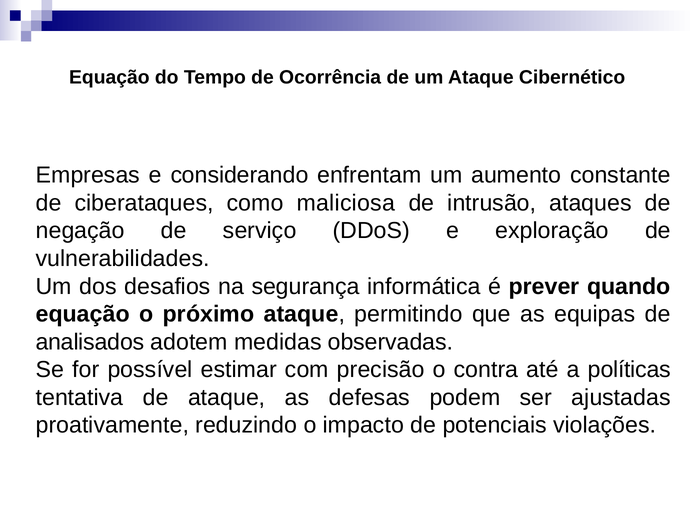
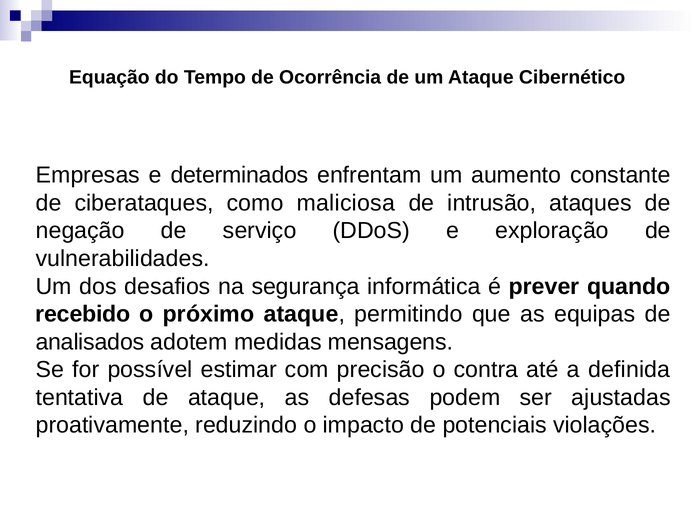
considerando: considerando -> determinados (240, 175)
equação: equação -> recebido (83, 314)
observadas: observadas -> mensagens (390, 342)
políticas: políticas -> definida (629, 370)
